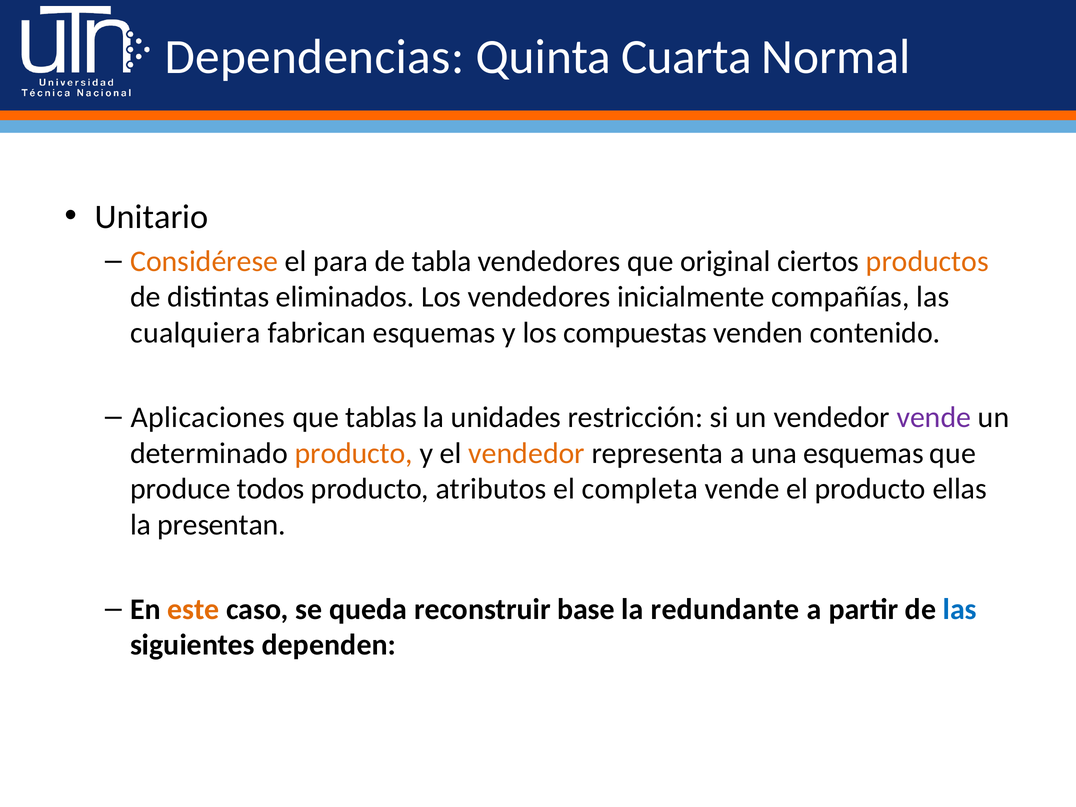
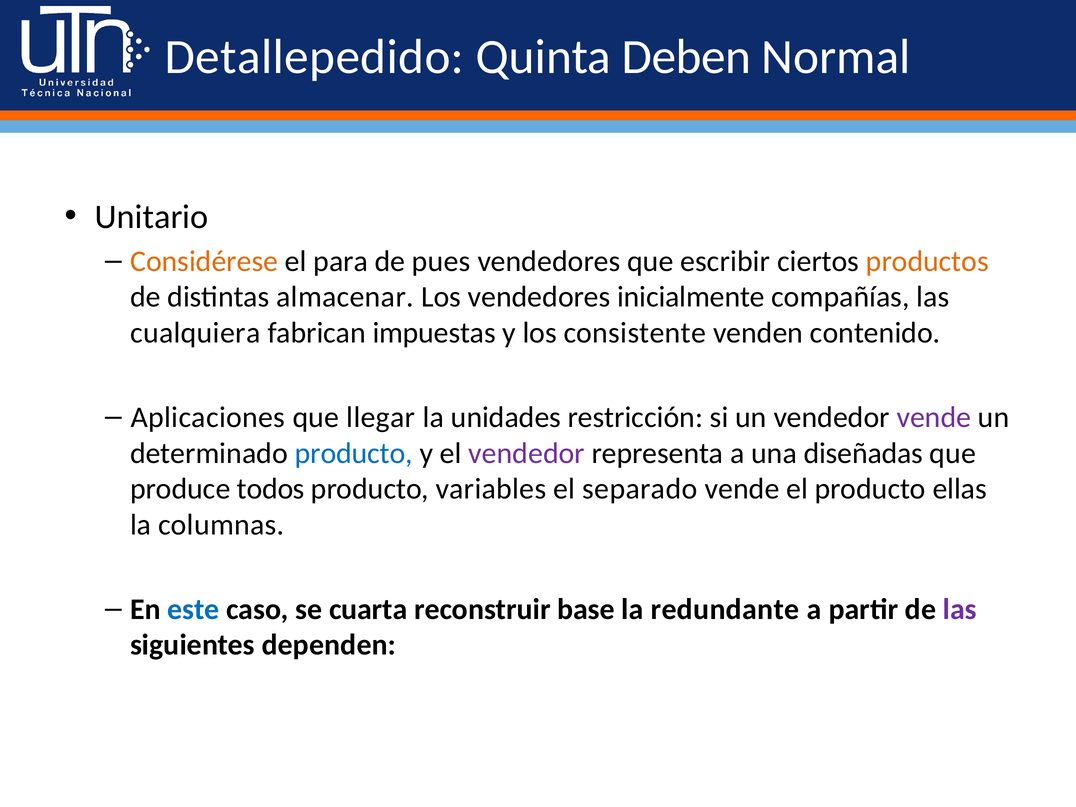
Dependencias: Dependencias -> Detallepedido (314, 57)
Cuarta: Cuarta -> Deben (686, 57)
tabla: tabla -> pues (441, 261)
original: original -> escribir (725, 261)
eliminados: eliminados -> almacenar (345, 297)
fabrican esquemas: esquemas -> impuestas (434, 333)
compuestas: compuestas -> consistente (635, 333)
tablas: tablas -> llegar (381, 417)
producto colour: orange -> blue (354, 453)
vendedor colour: orange -> purple (527, 453)
una esquemas: esquemas -> diseñadas (863, 453)
atributos: atributos -> variables (491, 489)
completa: completa -> separado (640, 489)
presentan: presentan -> columnas (221, 525)
este colour: orange -> blue (193, 609)
queda: queda -> cuarta (368, 609)
las colour: blue -> purple (960, 609)
